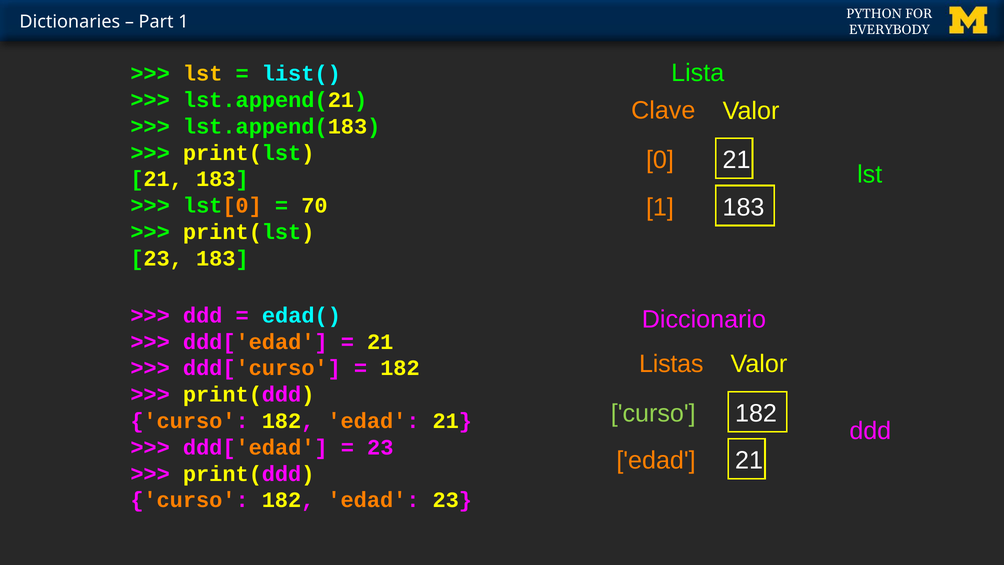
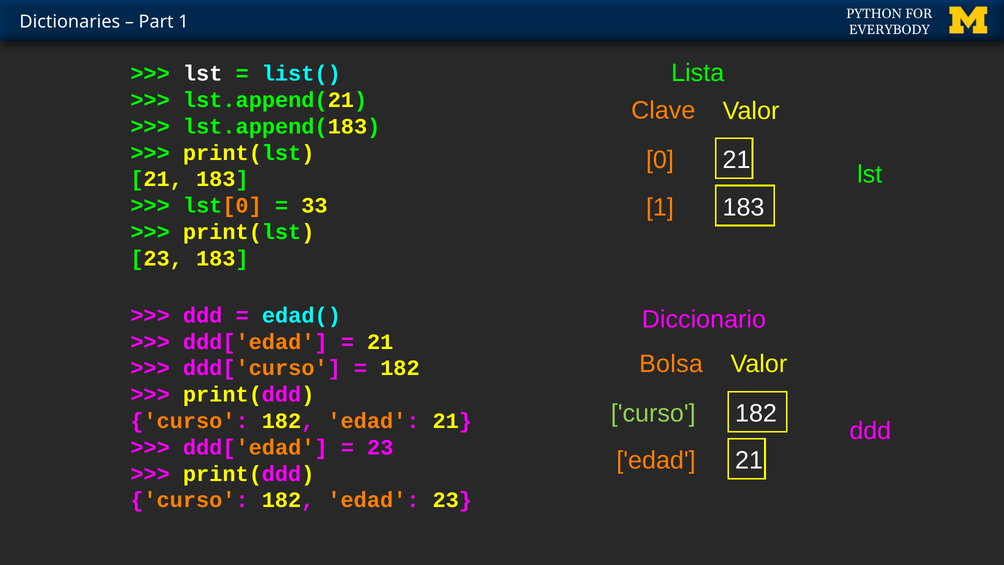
lst colour: yellow -> white (203, 74)
70: 70 -> 33 (314, 205)
Listas: Listas -> Bolsa (671, 364)
